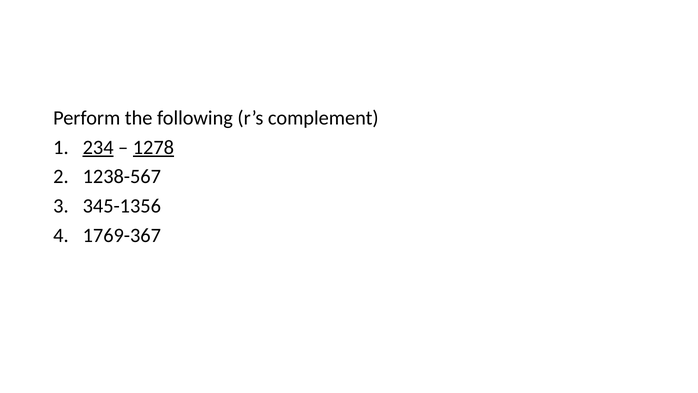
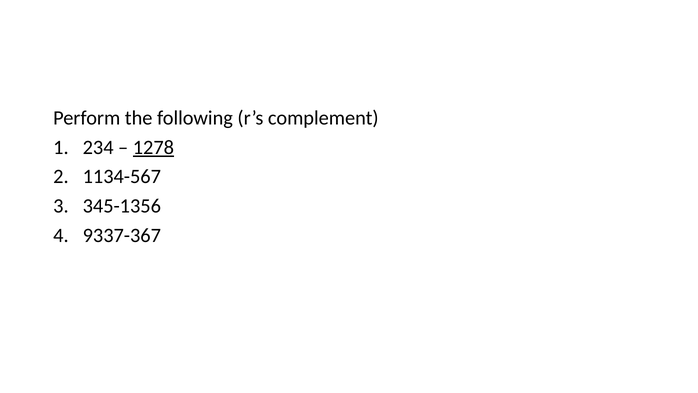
234 underline: present -> none (98, 147)
1238-567: 1238-567 -> 1134-567 (122, 177)
1769-367: 1769-367 -> 9337-367 (122, 235)
